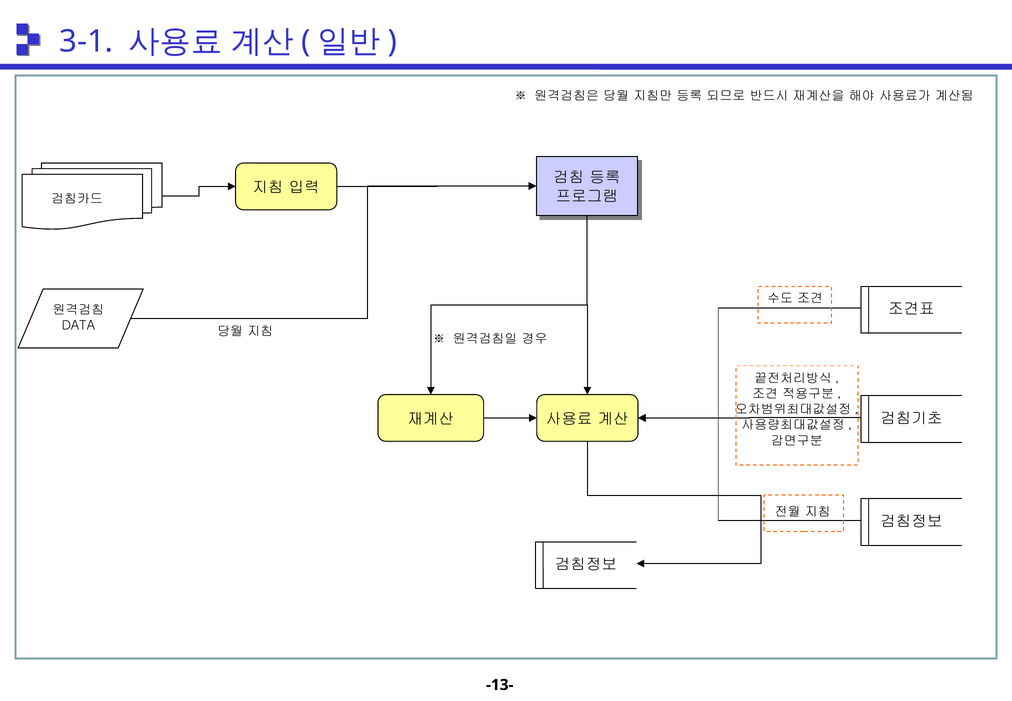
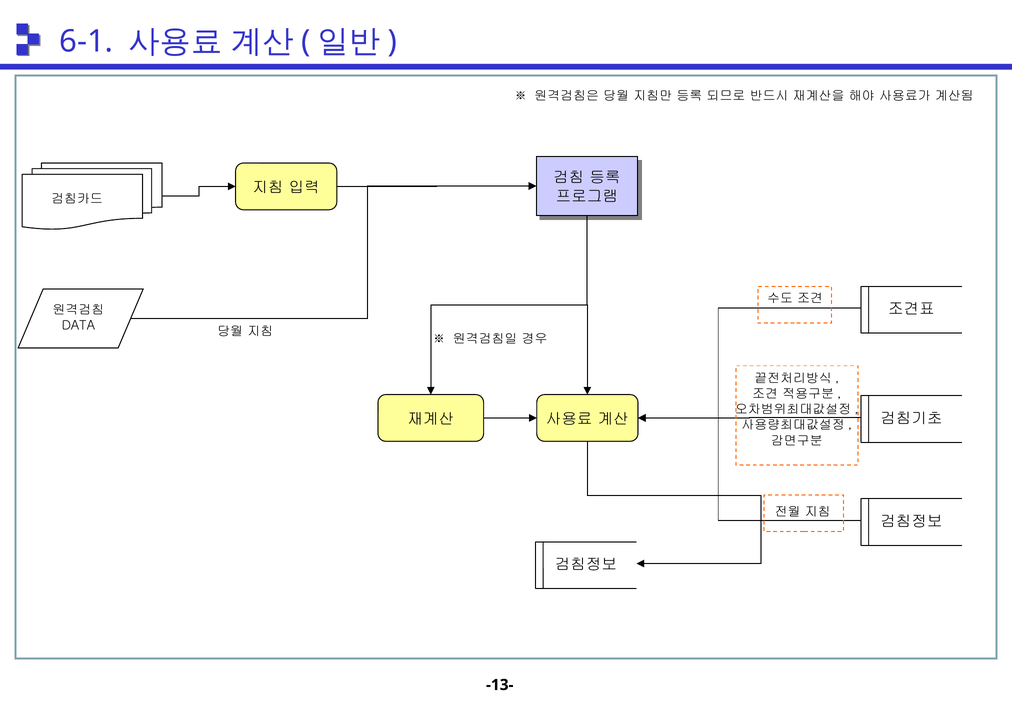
3-1: 3-1 -> 6-1 (86, 42)
